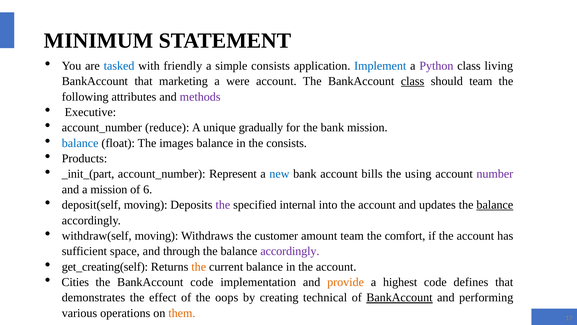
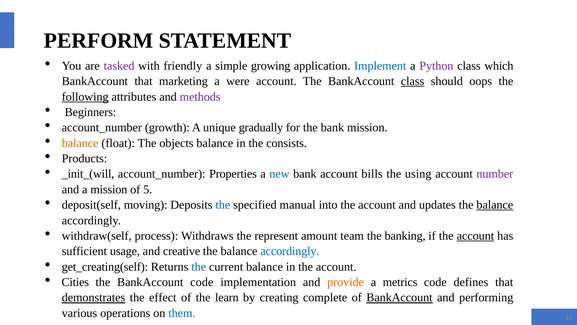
MINIMUM: MINIMUM -> PERFORM (99, 41)
tasked colour: blue -> purple (119, 66)
simple consists: consists -> growing (271, 66)
living: living -> which (499, 66)
should team: team -> oops (481, 81)
following underline: none -> present (85, 97)
Executive: Executive -> Beginners (90, 112)
reduce: reduce -> growth (167, 127)
balance colour: blue -> orange (80, 143)
images: images -> objects (176, 143)
_init_(part: _init_(part -> _init_(will (88, 174)
Represent: Represent -> Properties (233, 174)
6: 6 -> 5 (148, 189)
the colour: purple -> blue (223, 205)
internal: internal -> manual (298, 205)
withdraw(self moving: moving -> process (156, 236)
customer: customer -> represent (276, 236)
comfort: comfort -> banking (405, 236)
account underline: none -> present (475, 236)
space: space -> usage (125, 251)
through: through -> creative (182, 251)
accordingly colour: purple -> blue (290, 251)
the colour: orange -> blue (199, 266)
highest: highest -> metrics (400, 282)
demonstrates underline: none -> present (94, 297)
oops: oops -> learn (227, 297)
technical: technical -> complete (325, 297)
them colour: orange -> blue (182, 313)
